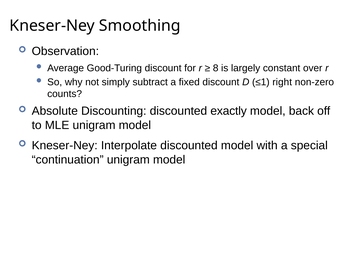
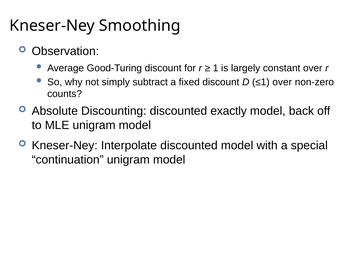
8: 8 -> 1 (216, 68)
≤1 right: right -> over (282, 82)
